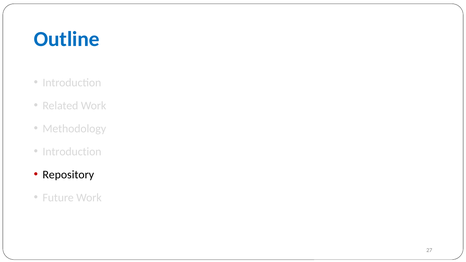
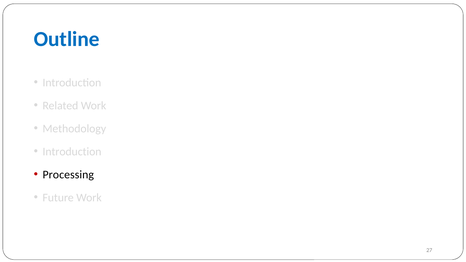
Repository: Repository -> Processing (68, 175)
